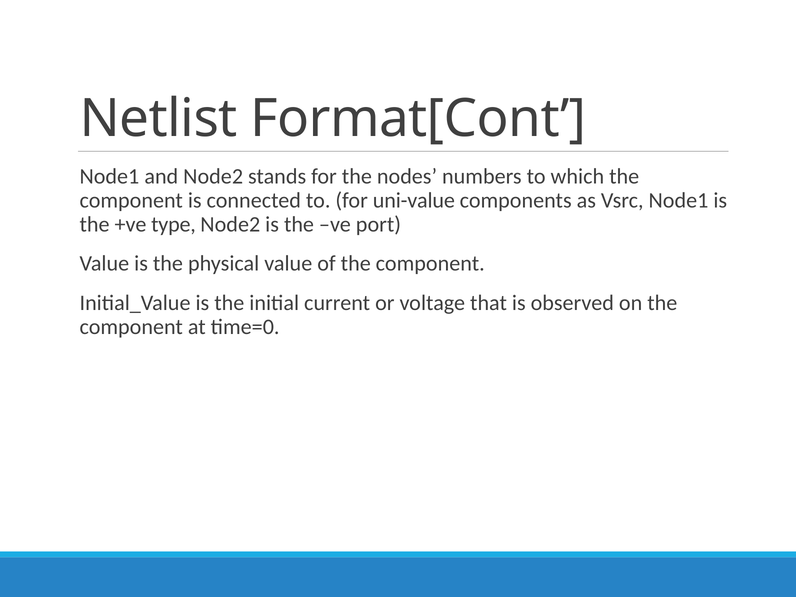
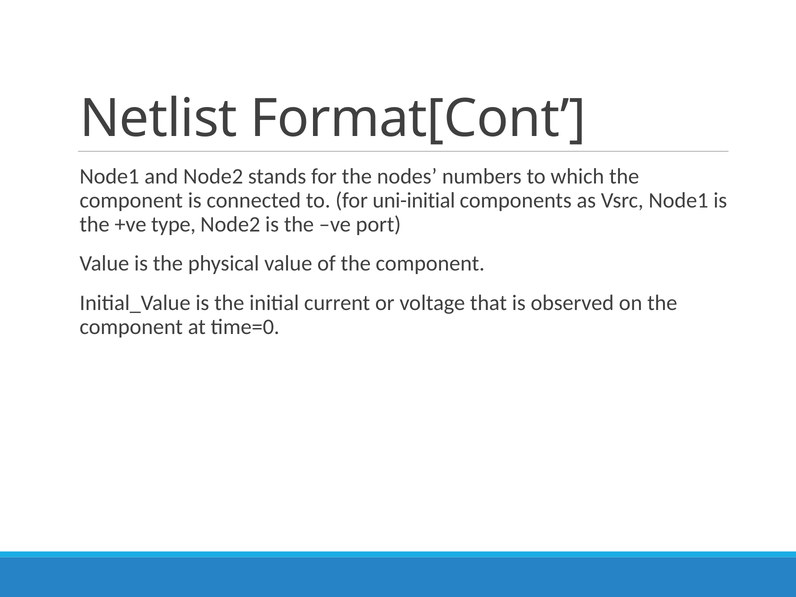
uni-value: uni-value -> uni-initial (414, 200)
